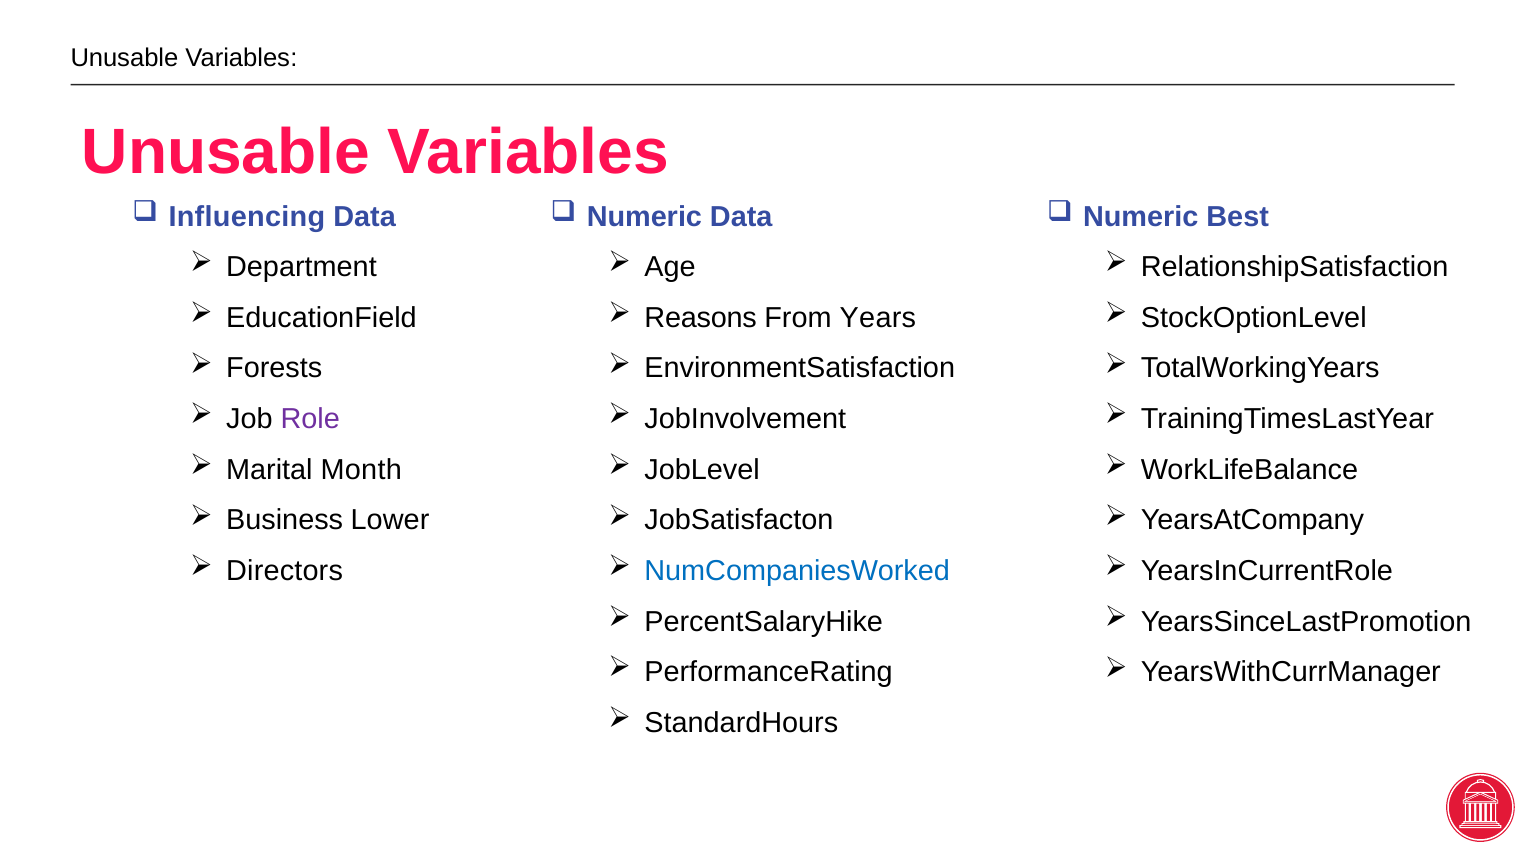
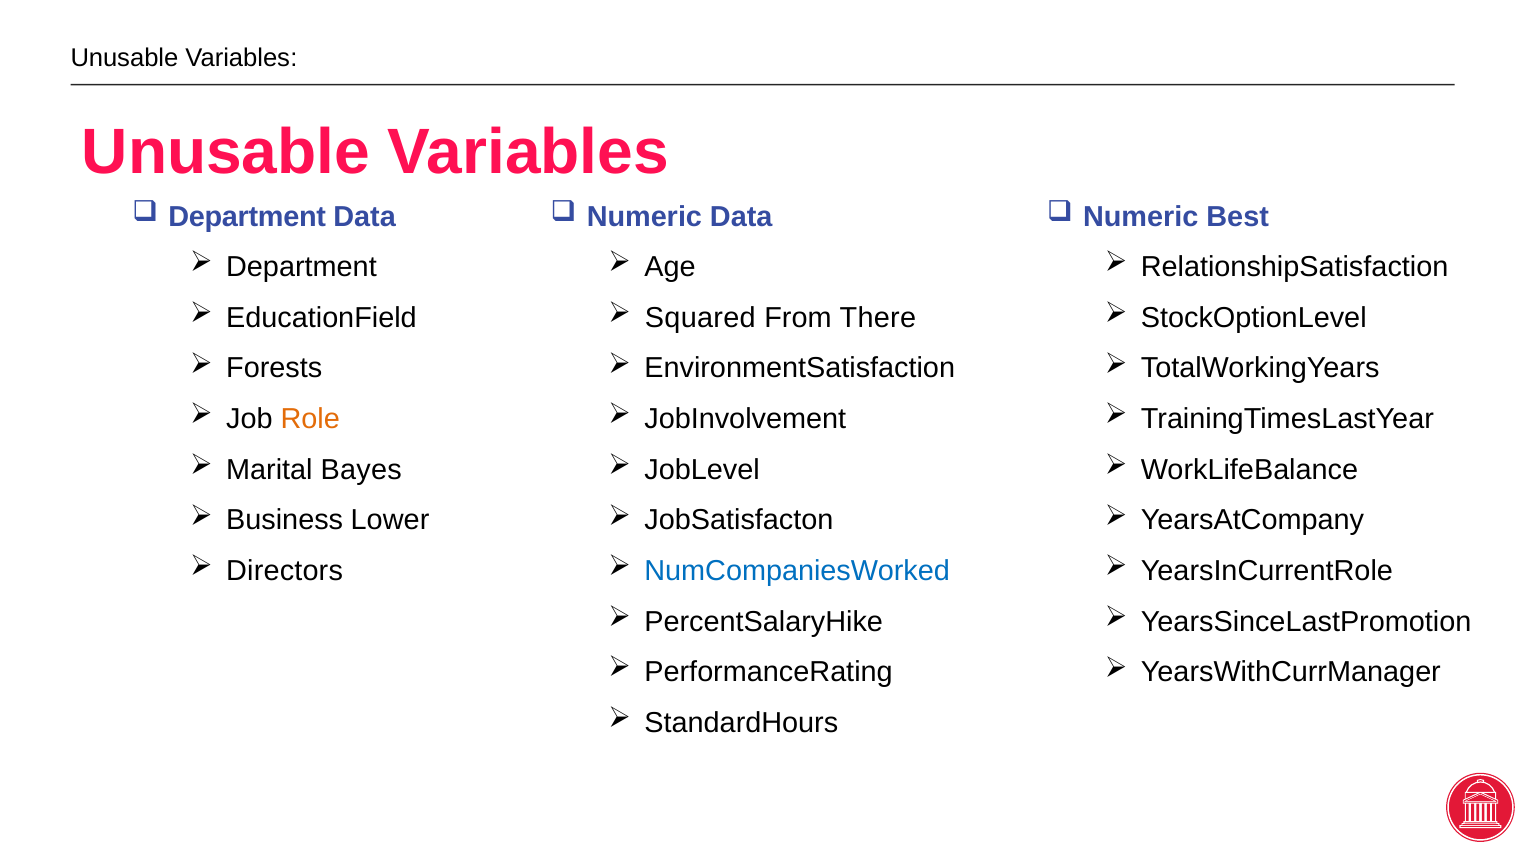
Influencing: Influencing -> Department (247, 217)
Reasons: Reasons -> Squared (700, 318)
Years: Years -> There (878, 318)
Role colour: purple -> orange (310, 419)
Month: Month -> Bayes (361, 470)
